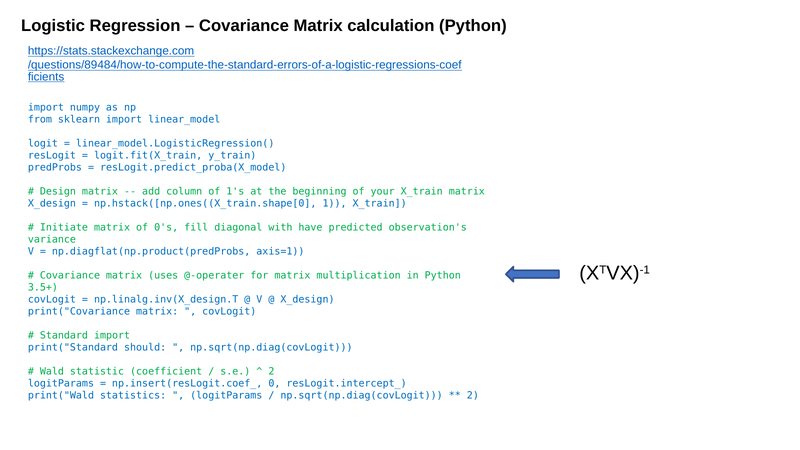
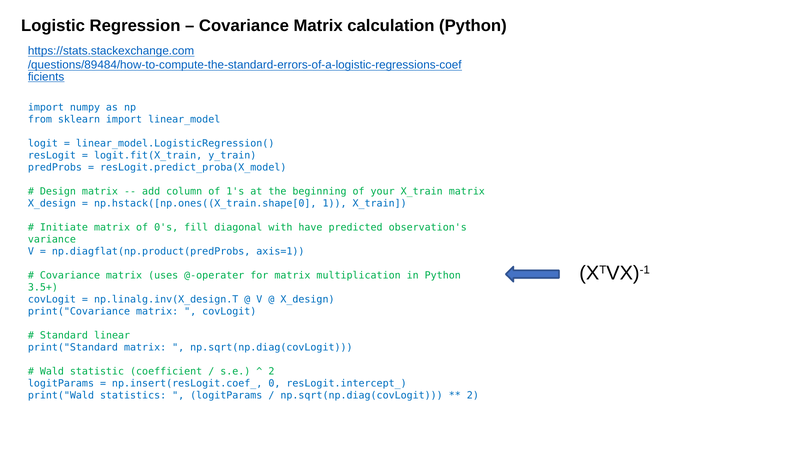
Standard import: import -> linear (112, 336)
print("Standard should: should -> matrix (145, 348)
